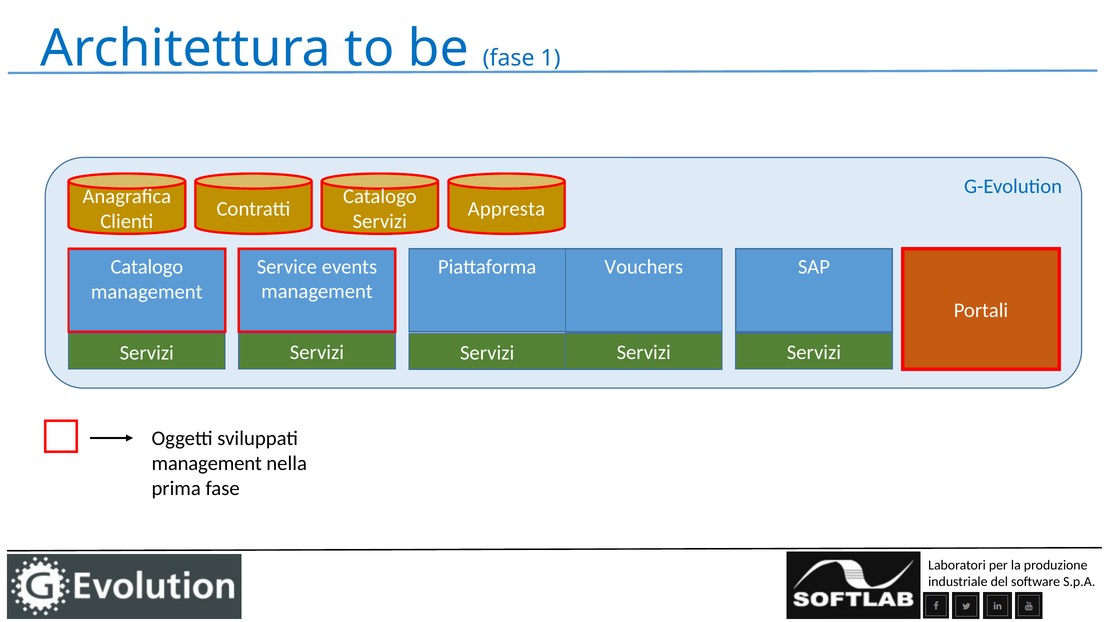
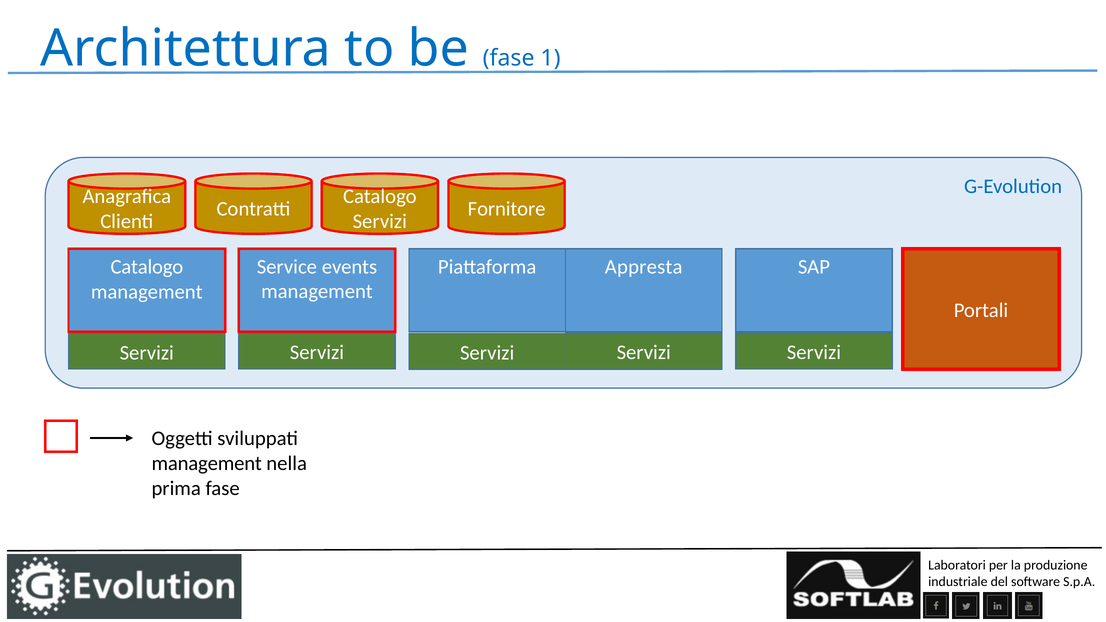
Appresta: Appresta -> Fornitore (507, 209)
Vouchers: Vouchers -> Appresta (644, 267)
